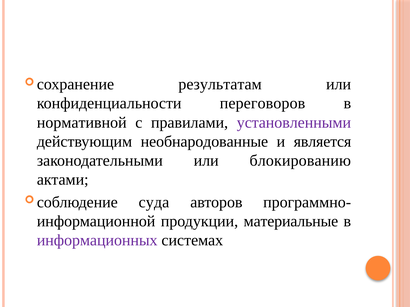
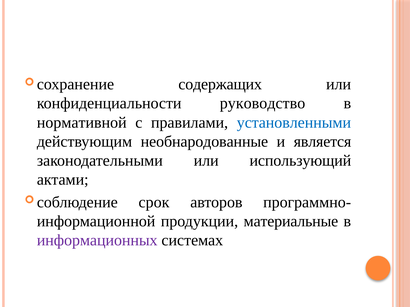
результатам: результатам -> содержащих (220, 84)
переговоров: переговоров -> руководство (263, 104)
установленными colour: purple -> blue (294, 123)
блокированию: блокированию -> использующий (300, 161)
суда: суда -> срок (154, 202)
